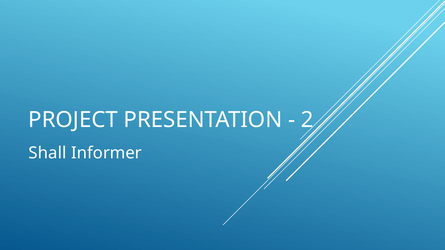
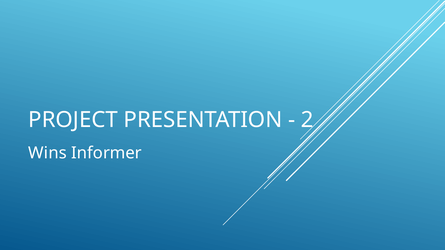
Shall: Shall -> Wins (48, 153)
